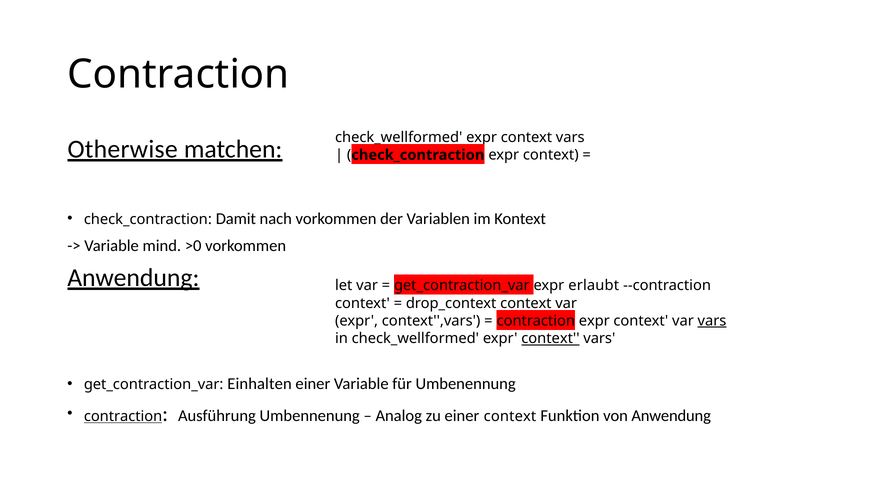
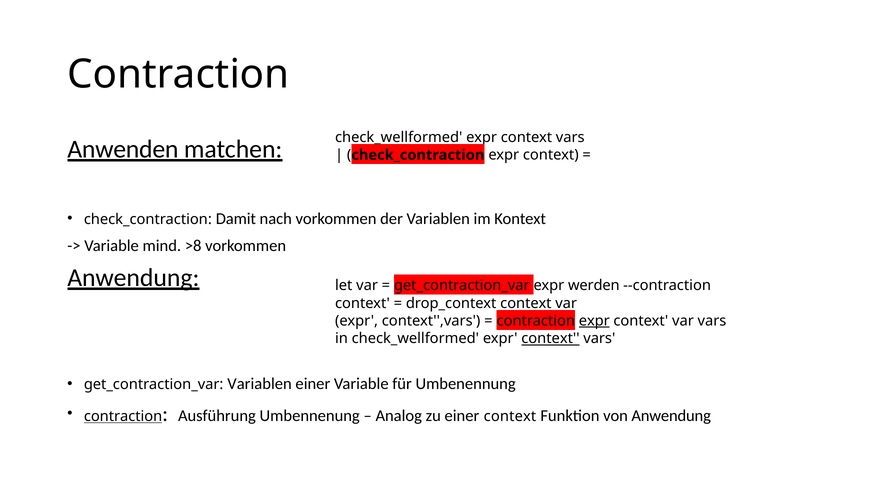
Otherwise: Otherwise -> Anwenden (123, 149)
>0: >0 -> >8 (193, 246)
erlaubt: erlaubt -> werden (594, 285)
expr underline: none -> present (594, 321)
vars underline: present -> none (712, 321)
get_contraction_var Einhalten: Einhalten -> Variablen (260, 384)
